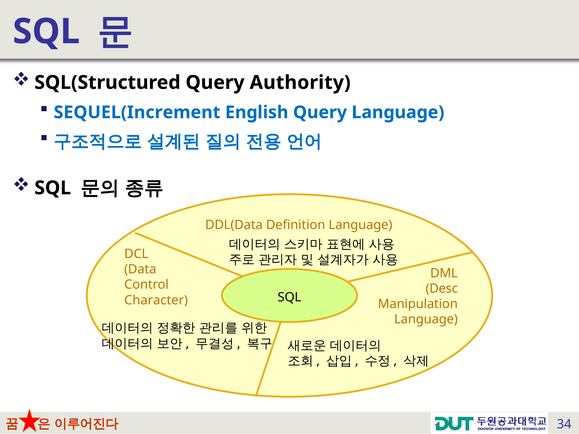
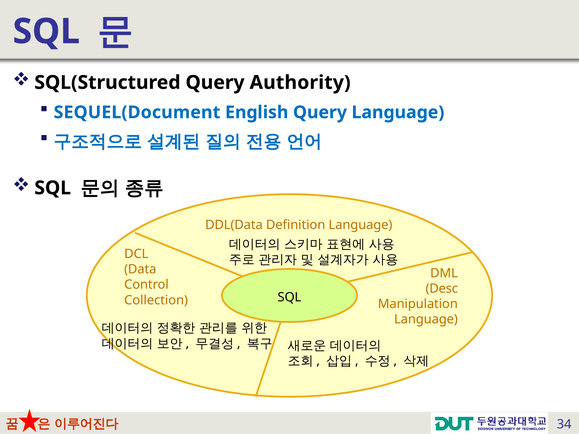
SEQUEL(Increment: SEQUEL(Increment -> SEQUEL(Document (137, 112)
Character: Character -> Collection (156, 300)
